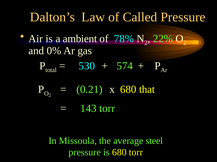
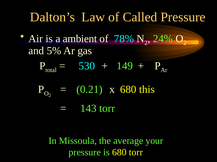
22%: 22% -> 24% (163, 39)
0%: 0% -> 5% (54, 51)
574: 574 -> 149 (125, 66)
that: that -> this (147, 90)
steel: steel -> your (154, 141)
